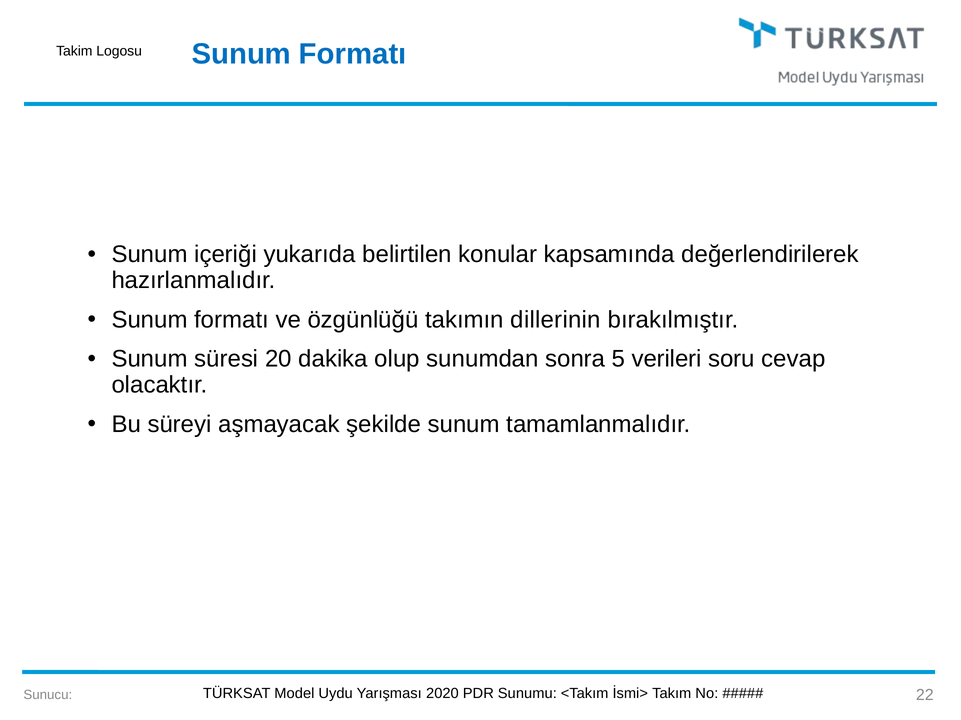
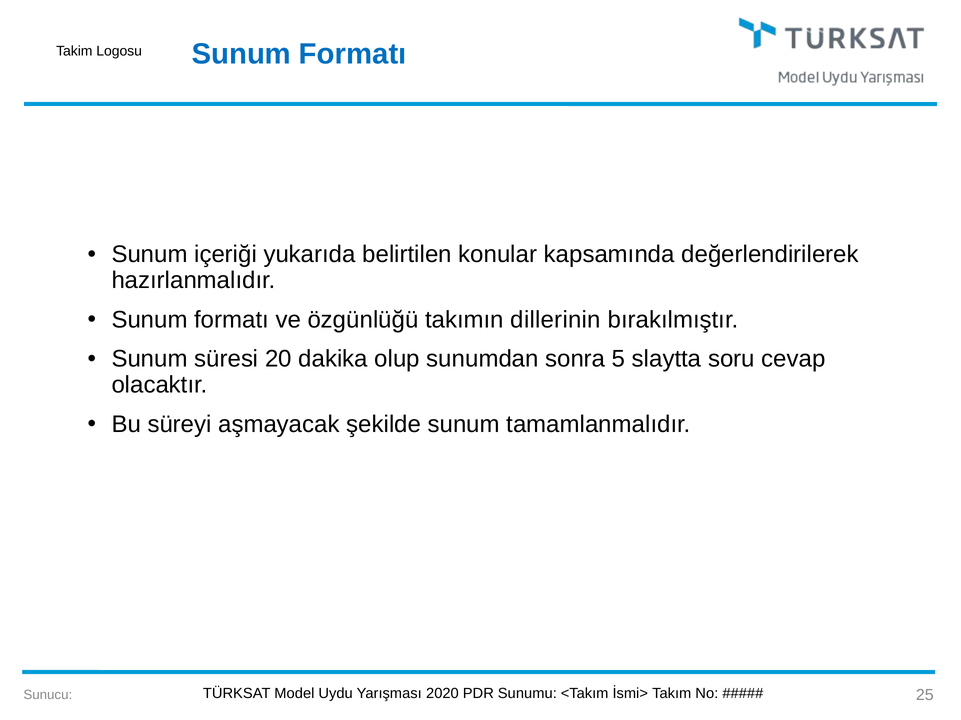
verileri: verileri -> slaytta (667, 359)
22: 22 -> 25 (925, 696)
